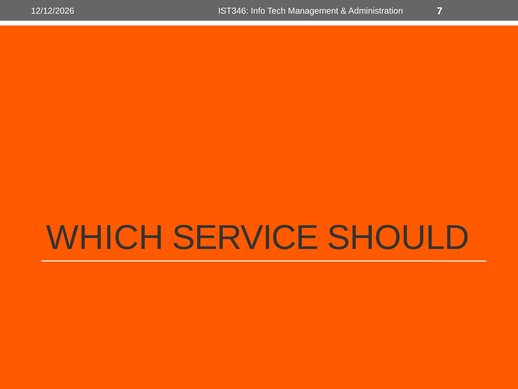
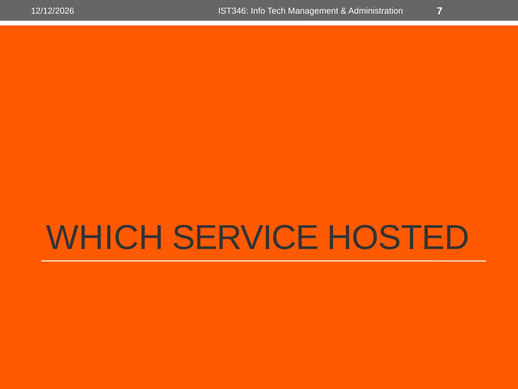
SHOULD: SHOULD -> HOSTED (398, 238)
